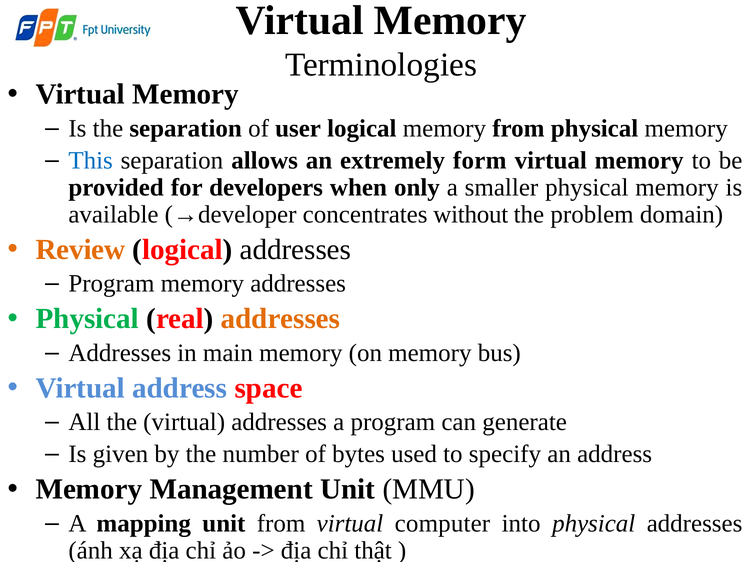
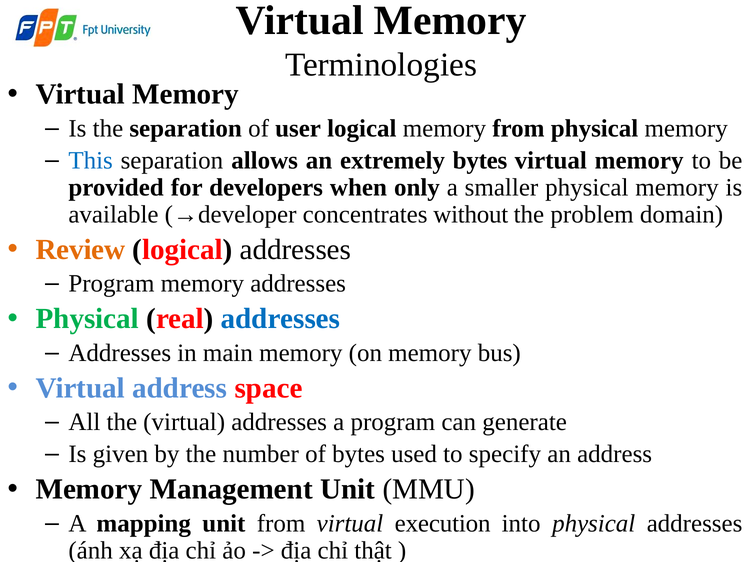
extremely form: form -> bytes (480, 161)
addresses colour: orange -> blue (280, 319)
computer: computer -> execution (443, 524)
